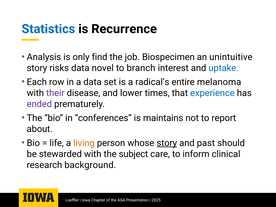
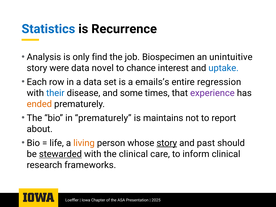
risks: risks -> were (59, 68)
branch: branch -> chance (141, 68)
radical’s: radical’s -> emails’s (152, 82)
melanoma: melanoma -> regression (219, 82)
their colour: purple -> blue (55, 93)
lower: lower -> some (131, 93)
experience colour: blue -> purple (212, 93)
ended colour: purple -> orange (39, 104)
in conferences: conferences -> prematurely (103, 118)
stewarded underline: none -> present (60, 154)
the subject: subject -> clinical (133, 154)
background: background -> frameworks (90, 165)
